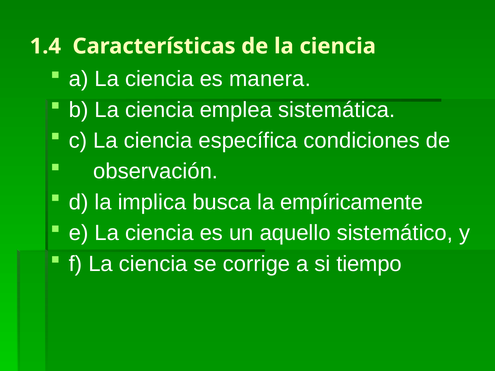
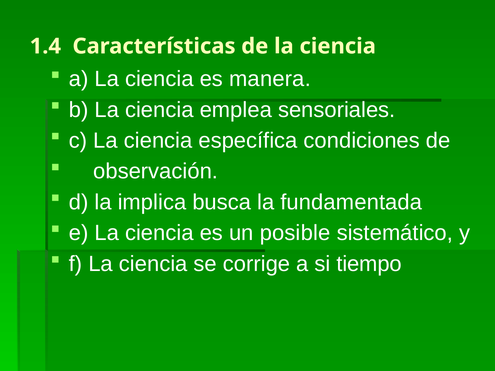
sistemática: sistemática -> sensoriales (337, 110)
empíricamente: empíricamente -> fundamentada (351, 202)
aquello: aquello -> posible (295, 233)
